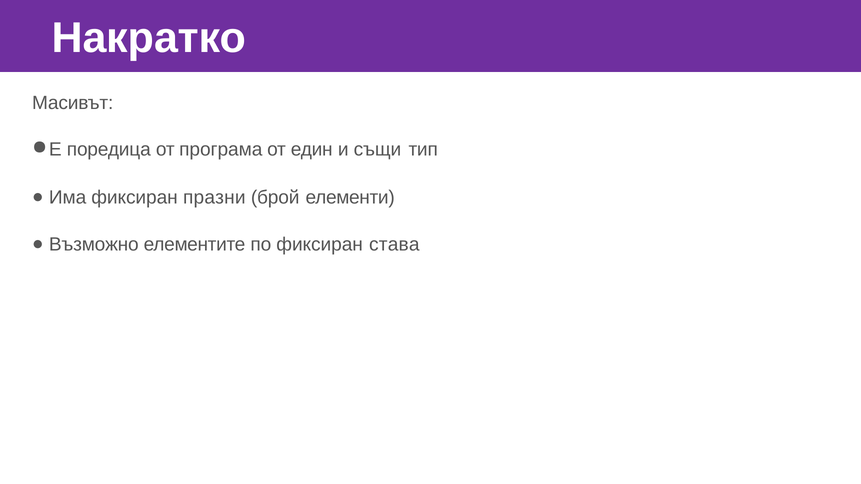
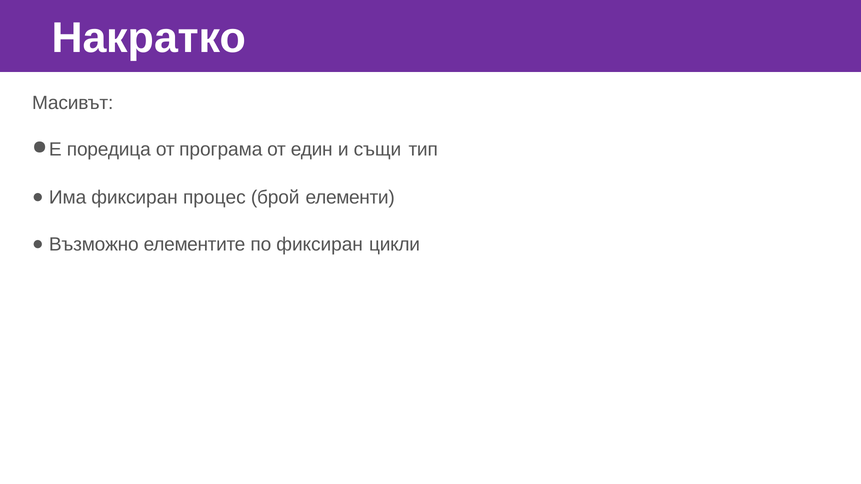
празни: празни -> процес (214, 198)
става: става -> цикли (395, 245)
